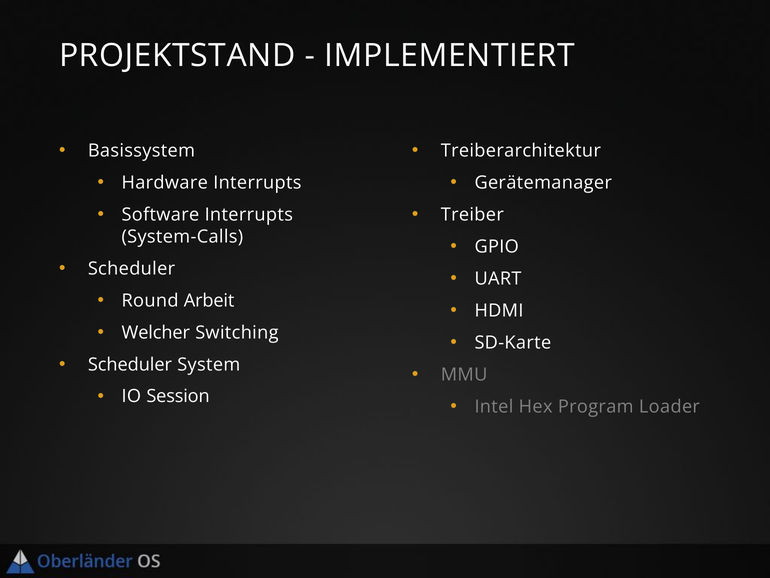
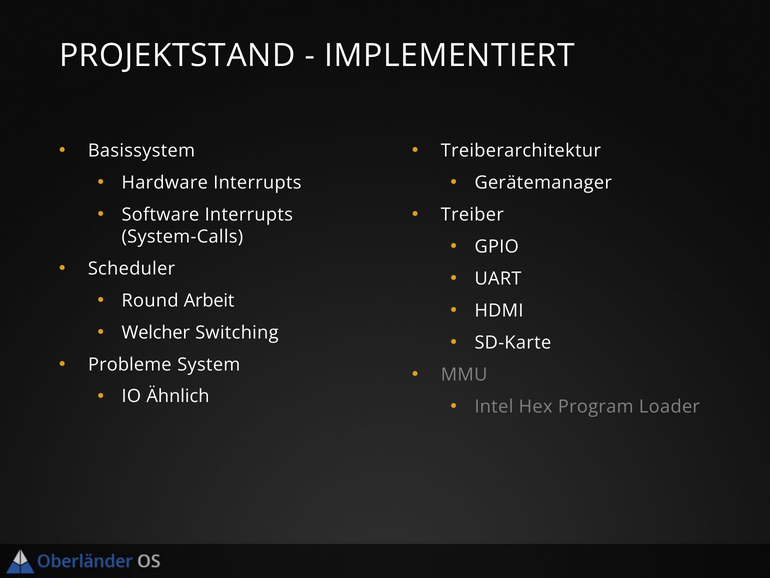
Scheduler: Scheduler -> Probleme (130, 364)
Session: Session -> Ähnlich (178, 396)
